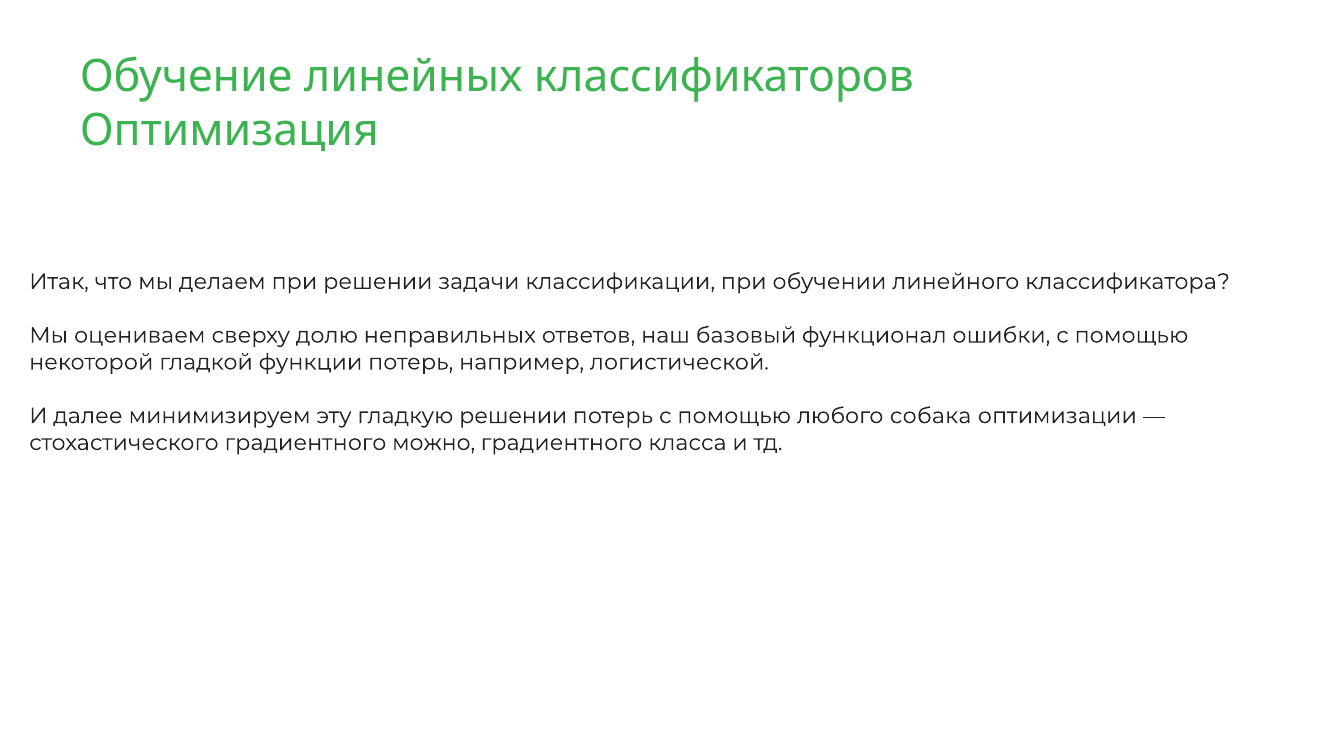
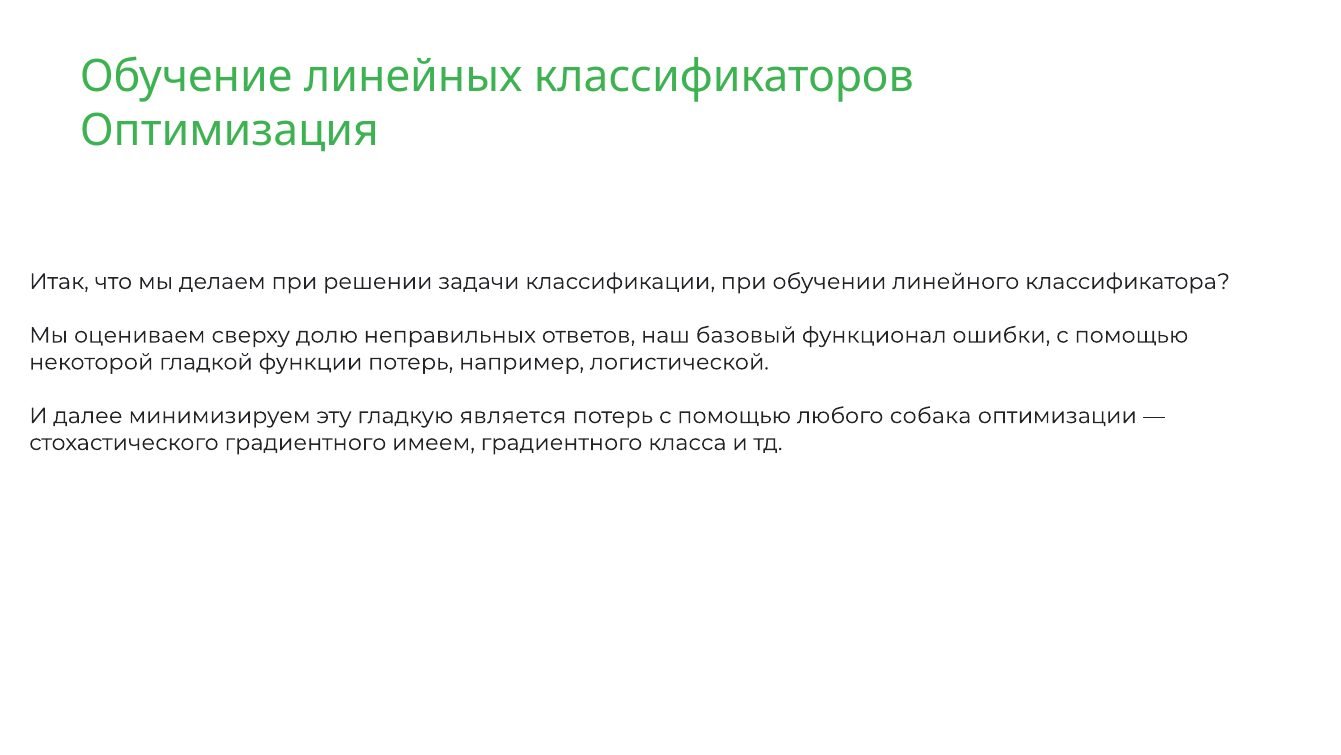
гладкую решении: решении -> является (513, 415)
можно: можно -> имеем (433, 442)
